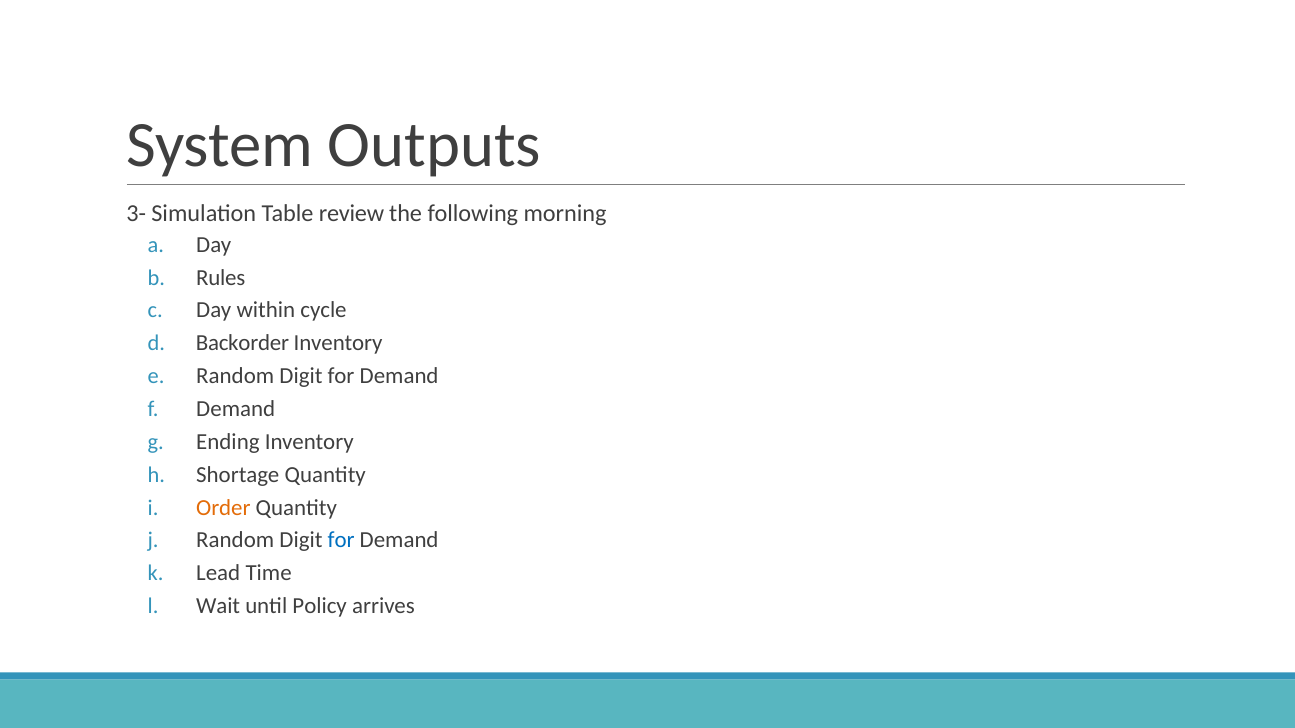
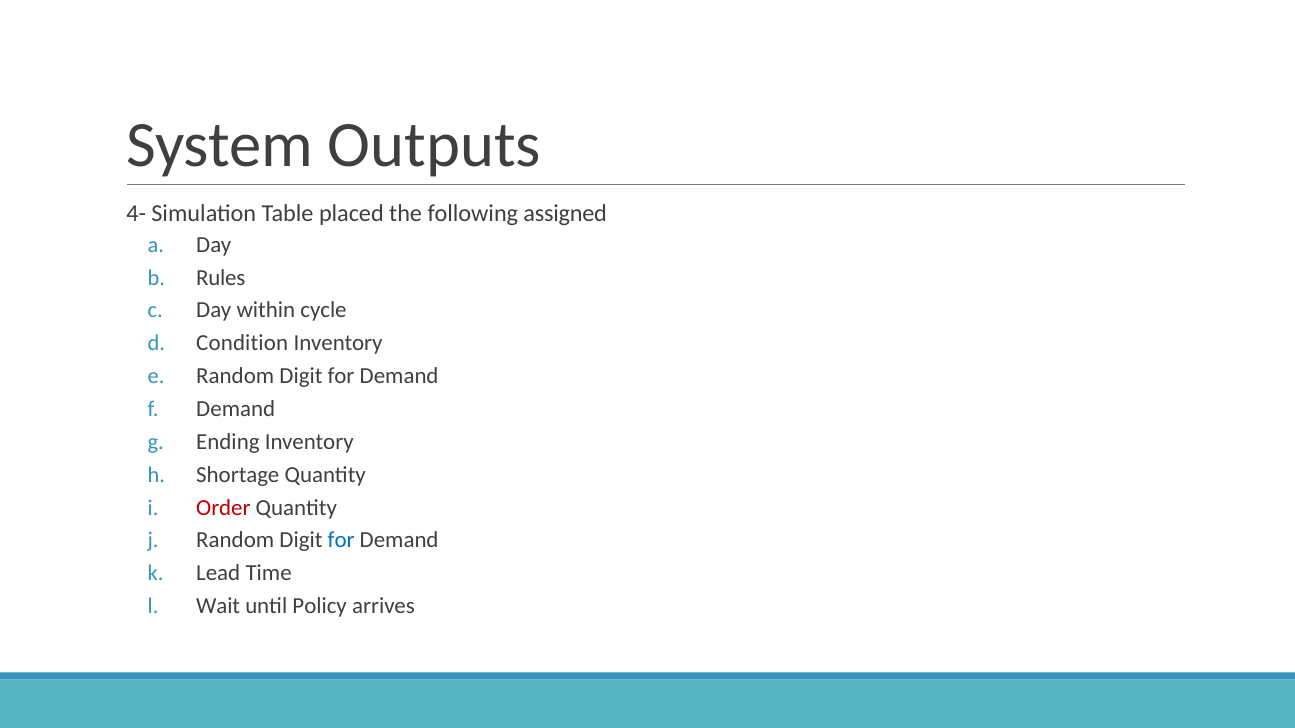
3-: 3- -> 4- (136, 214)
review: review -> placed (351, 214)
morning: morning -> assigned (565, 214)
Backorder: Backorder -> Condition (242, 343)
Order colour: orange -> red (223, 508)
